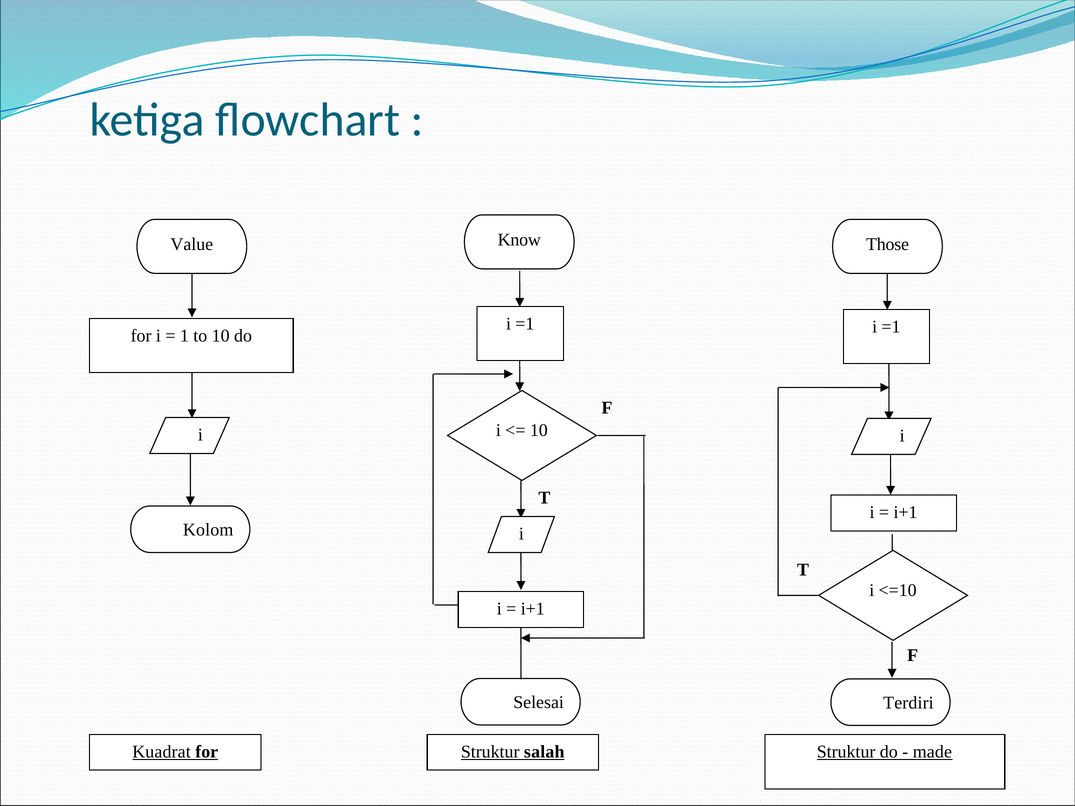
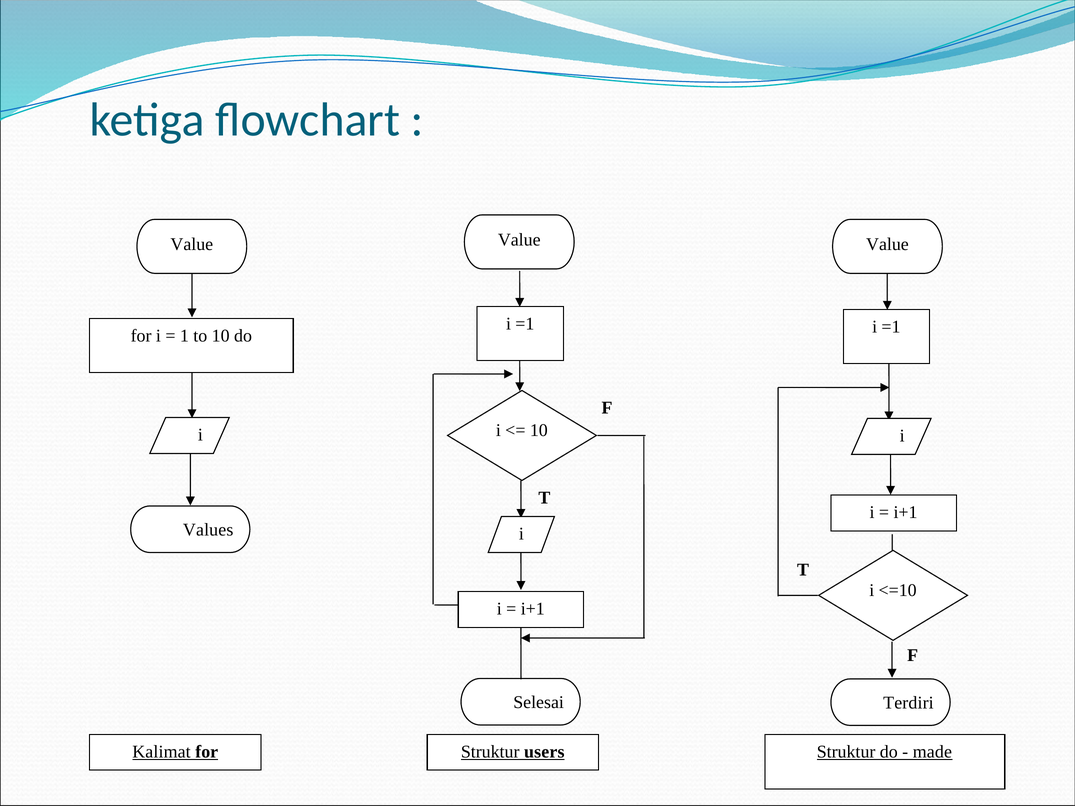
Know: Know -> Value (519, 240)
Those: Those -> Value (887, 245)
Kolom: Kolom -> Values (208, 530)
Kuadrat: Kuadrat -> Kalimat (162, 752)
salah: salah -> users (544, 752)
